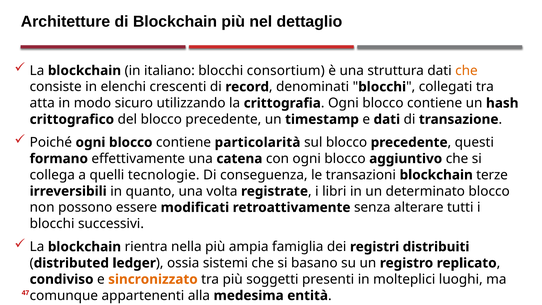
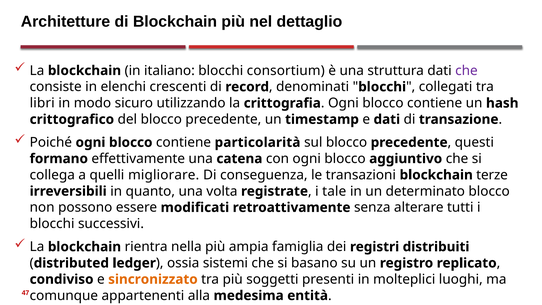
che colour: orange -> purple (466, 71)
atta: atta -> libri (42, 103)
tecnologie: tecnologie -> migliorare (164, 175)
libri: libri -> tale (334, 191)
